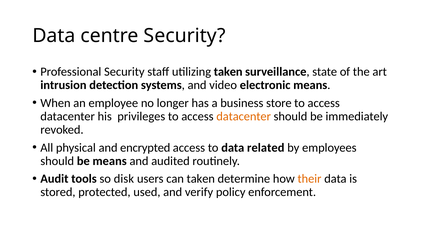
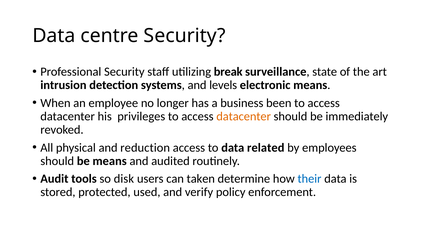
utilizing taken: taken -> break (228, 72)
video: video -> levels (223, 85)
store: store -> been (279, 103)
encrypted: encrypted -> reduction (145, 148)
their colour: orange -> blue (309, 179)
